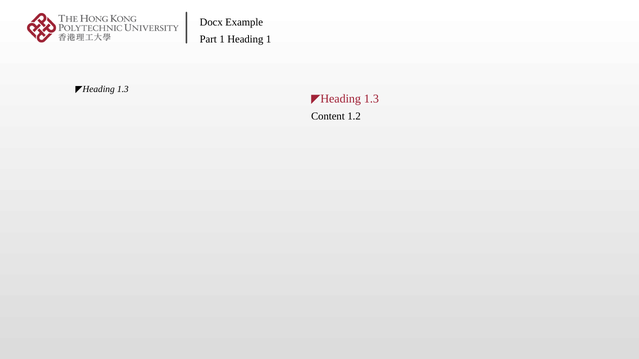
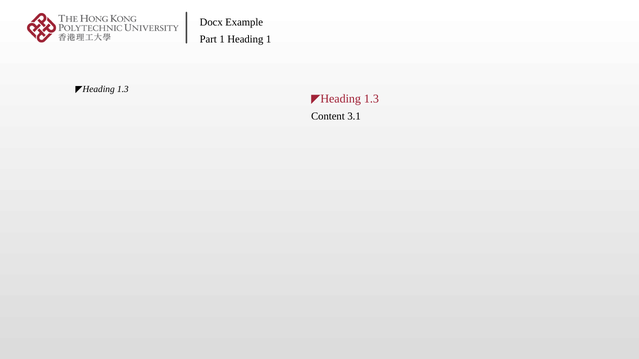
1.2: 1.2 -> 3.1 (354, 116)
